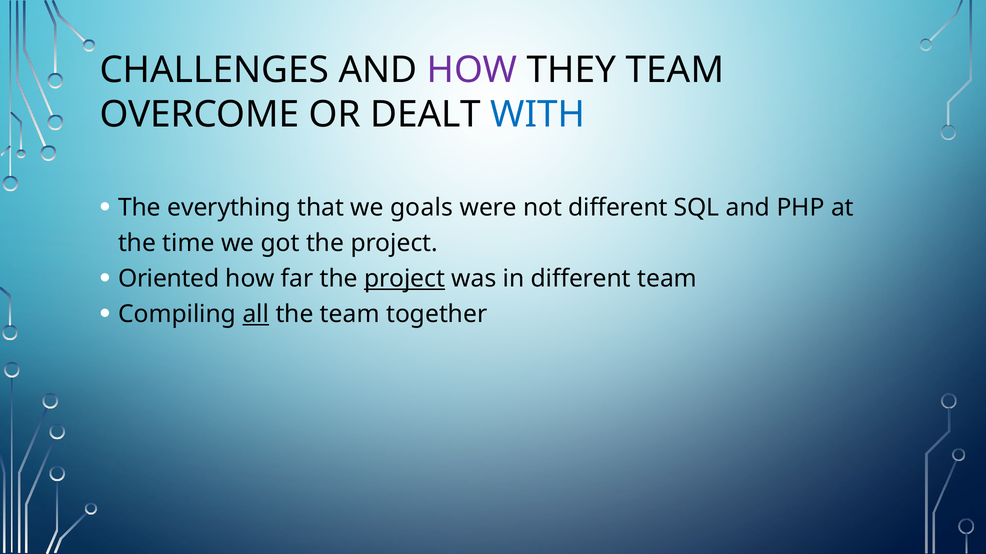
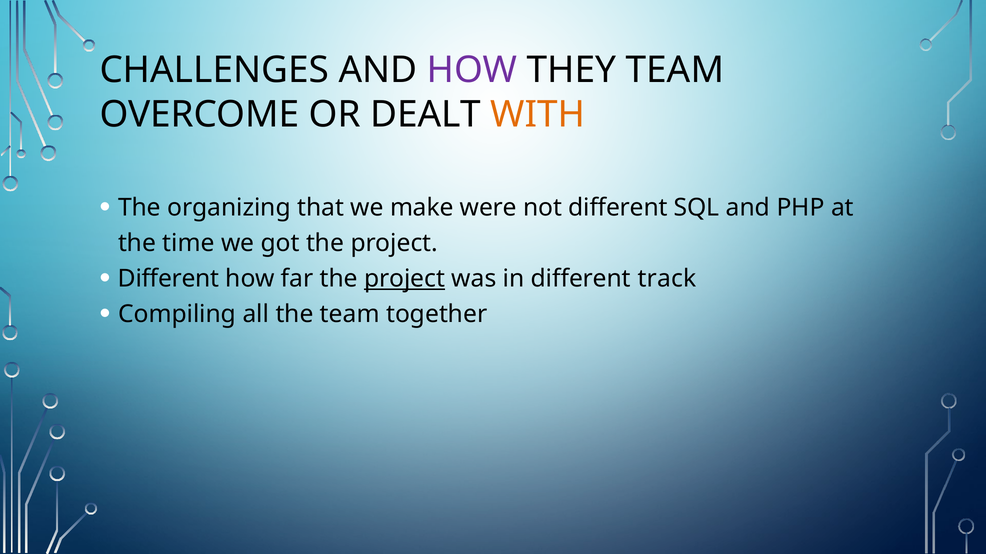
WITH colour: blue -> orange (538, 115)
everything: everything -> organizing (229, 208)
goals: goals -> make (422, 208)
Oriented: Oriented -> Different (169, 279)
different team: team -> track (667, 279)
all underline: present -> none (256, 314)
